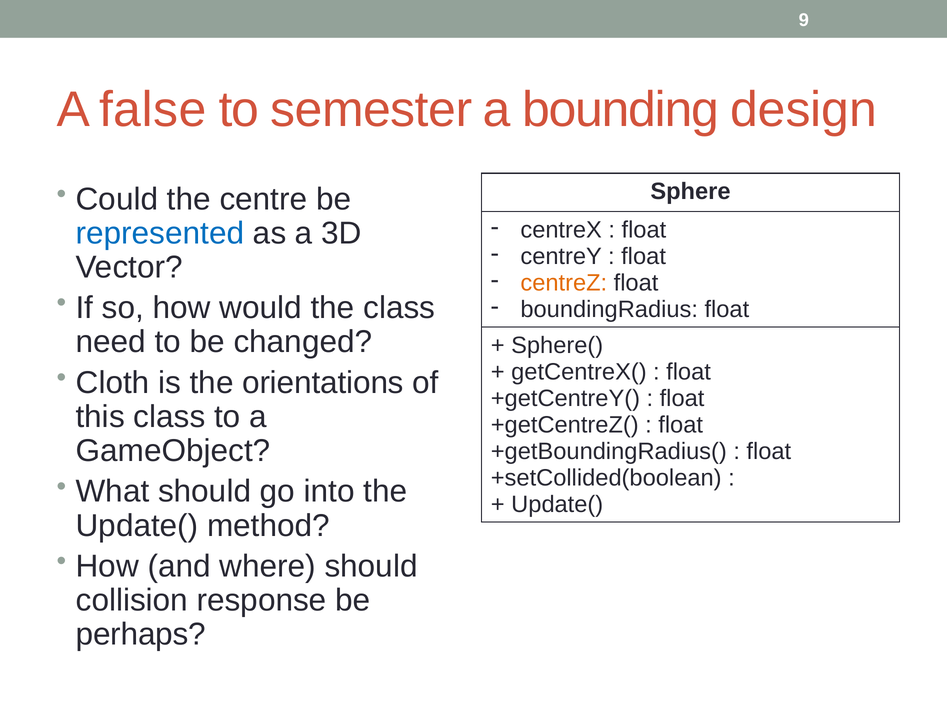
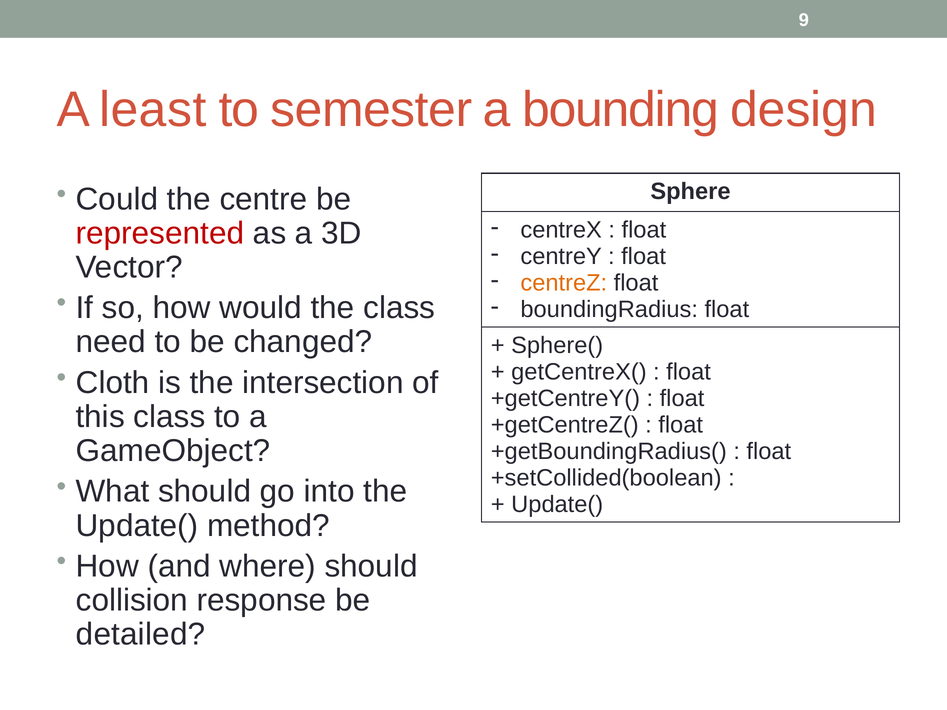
false: false -> least (153, 110)
represented colour: blue -> red (160, 233)
orientations: orientations -> intersection (323, 383)
perhaps: perhaps -> detailed (141, 635)
